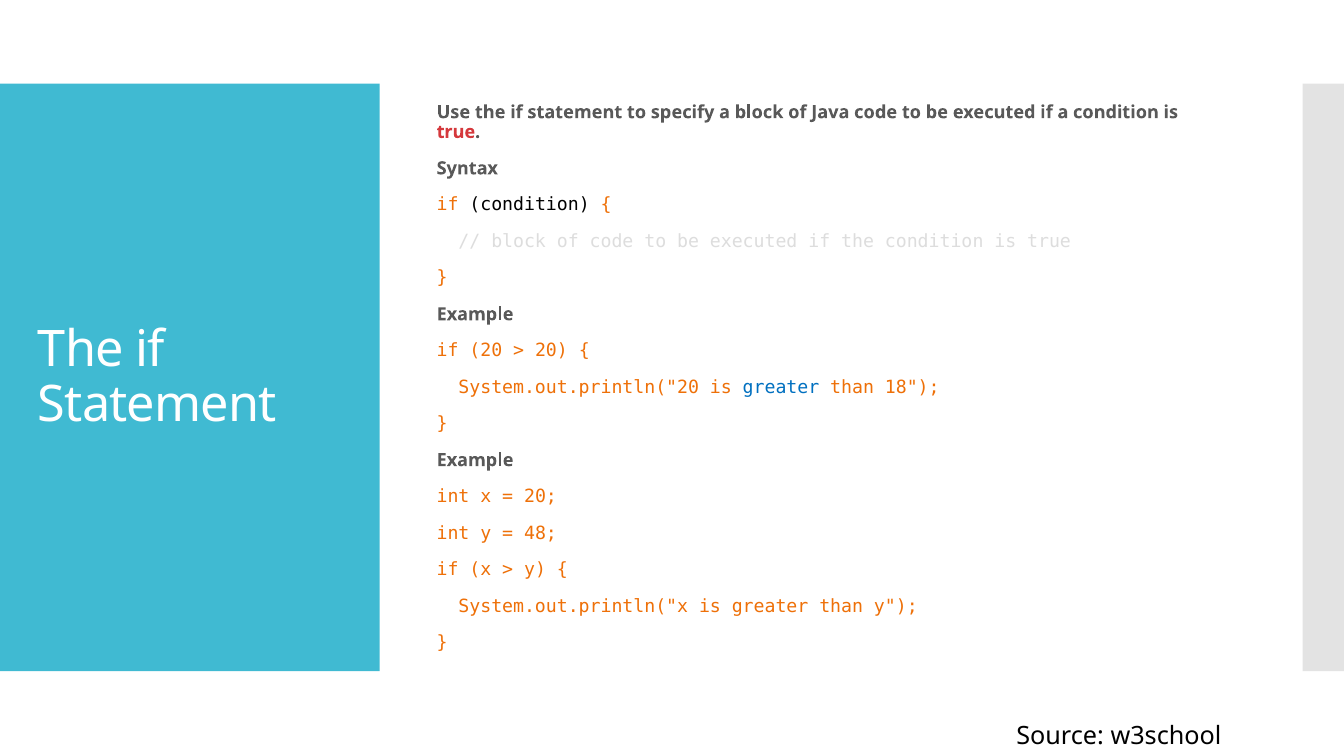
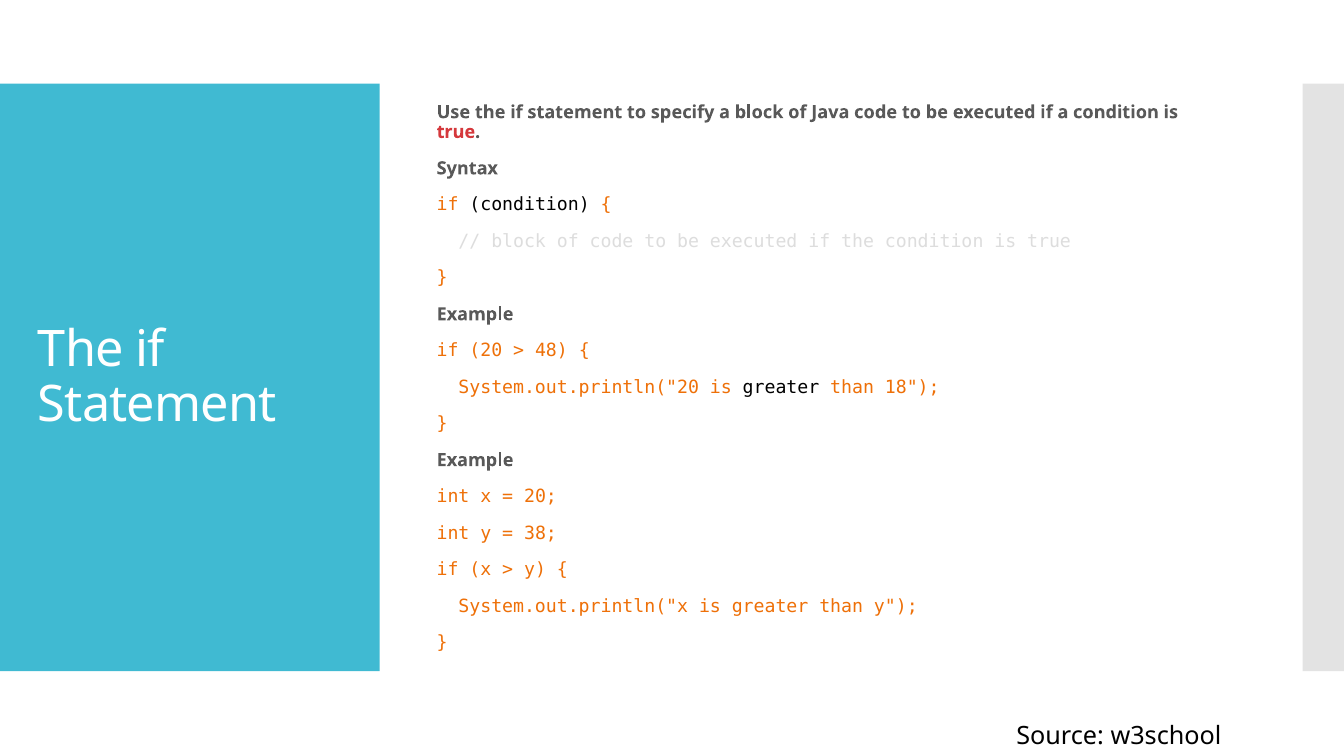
20: 20 -> 48 (551, 351)
greater colour: blue -> black (781, 387)
48: 48 -> 38 (541, 533)
